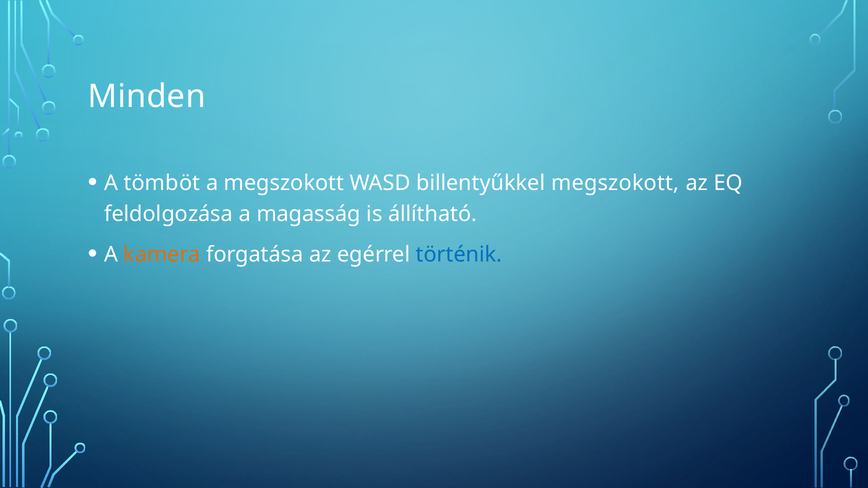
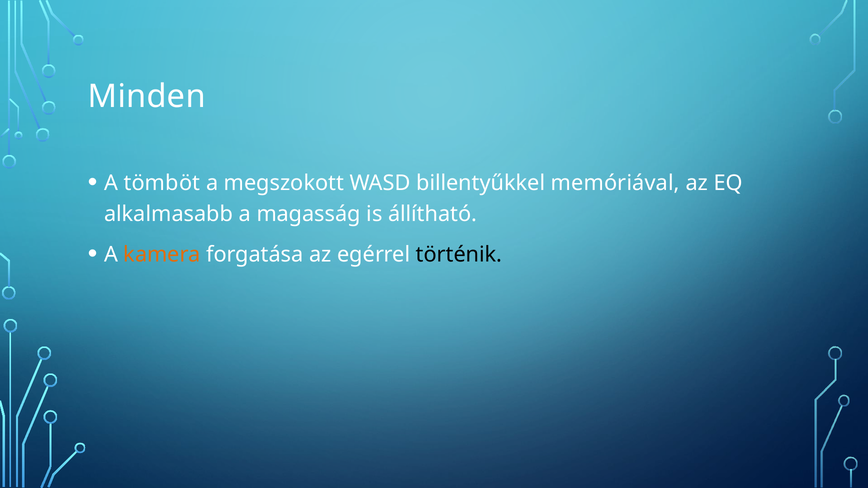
billentyűkkel megszokott: megszokott -> memóriával (615, 183)
feldolgozása: feldolgozása -> alkalmasabb (169, 214)
történik colour: blue -> black (459, 255)
